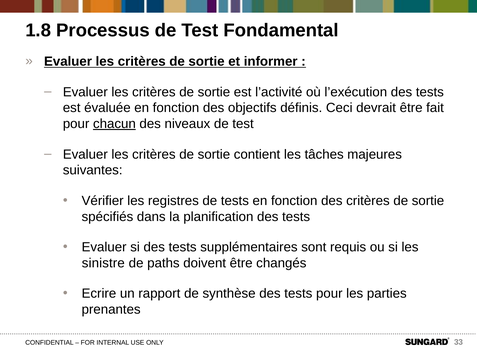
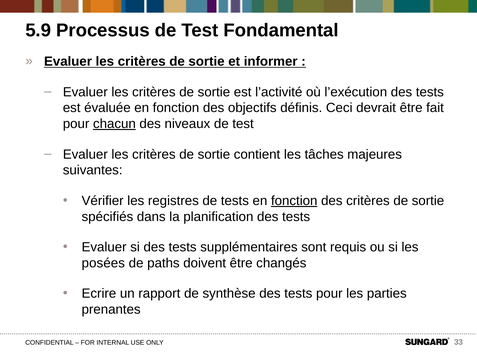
1.8: 1.8 -> 5.9 (38, 30)
fonction underline: none -> present (294, 201)
sinistre: sinistre -> posées (103, 263)
